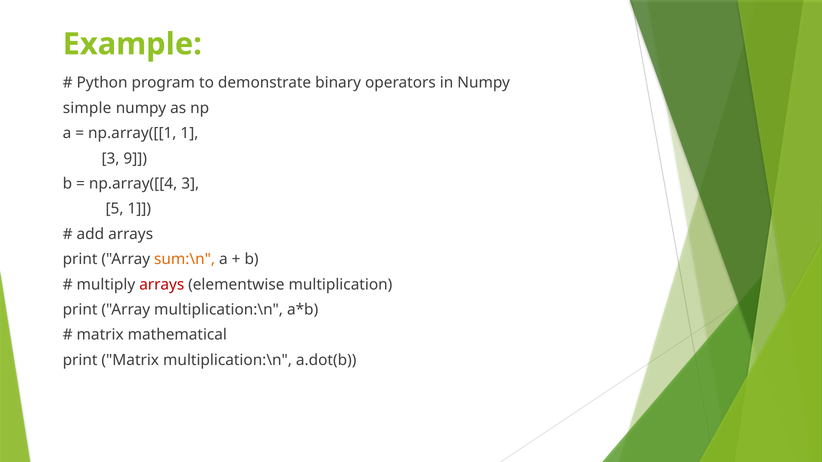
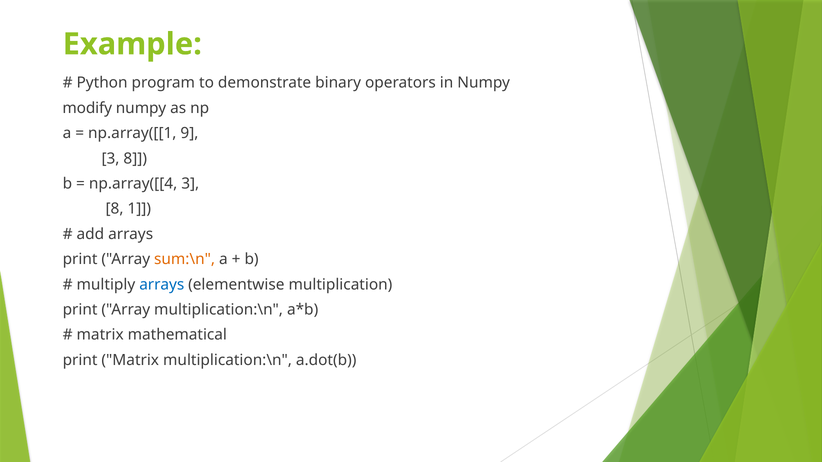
simple: simple -> modify (87, 108)
np.array([[1 1: 1 -> 9 (189, 133)
9: 9 -> 8 (135, 159)
5: 5 -> 8 (115, 209)
arrays colour: red -> blue (162, 285)
